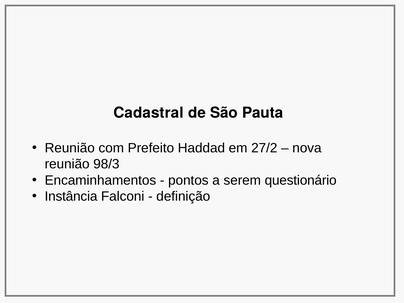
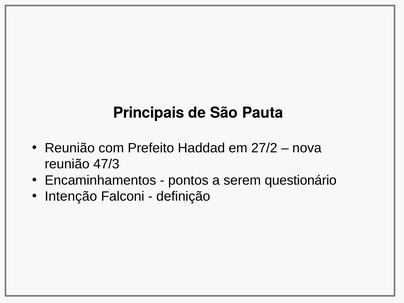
Cadastral: Cadastral -> Principais (149, 113)
98/3: 98/3 -> 47/3 (106, 164)
Instância: Instância -> Intenção (71, 196)
